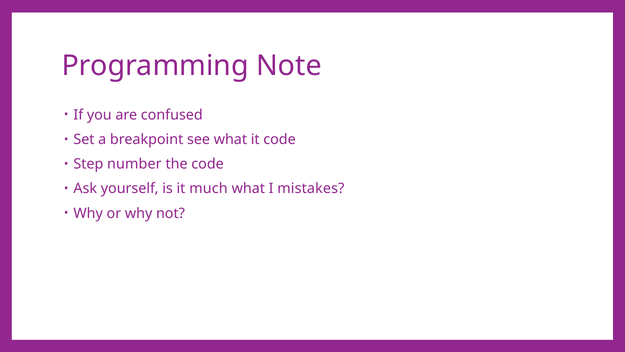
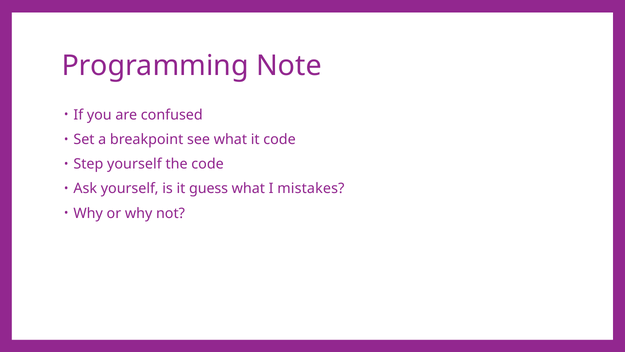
Step number: number -> yourself (134, 164)
much: much -> guess (209, 188)
